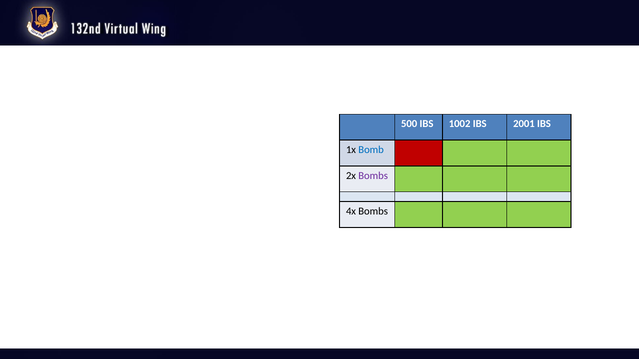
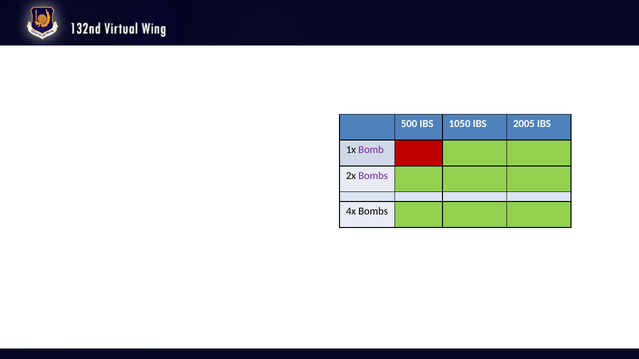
1002: 1002 -> 1050 (460, 124)
2001: 2001 -> 2005 (524, 124)
Bomb colour: blue -> purple (371, 150)
